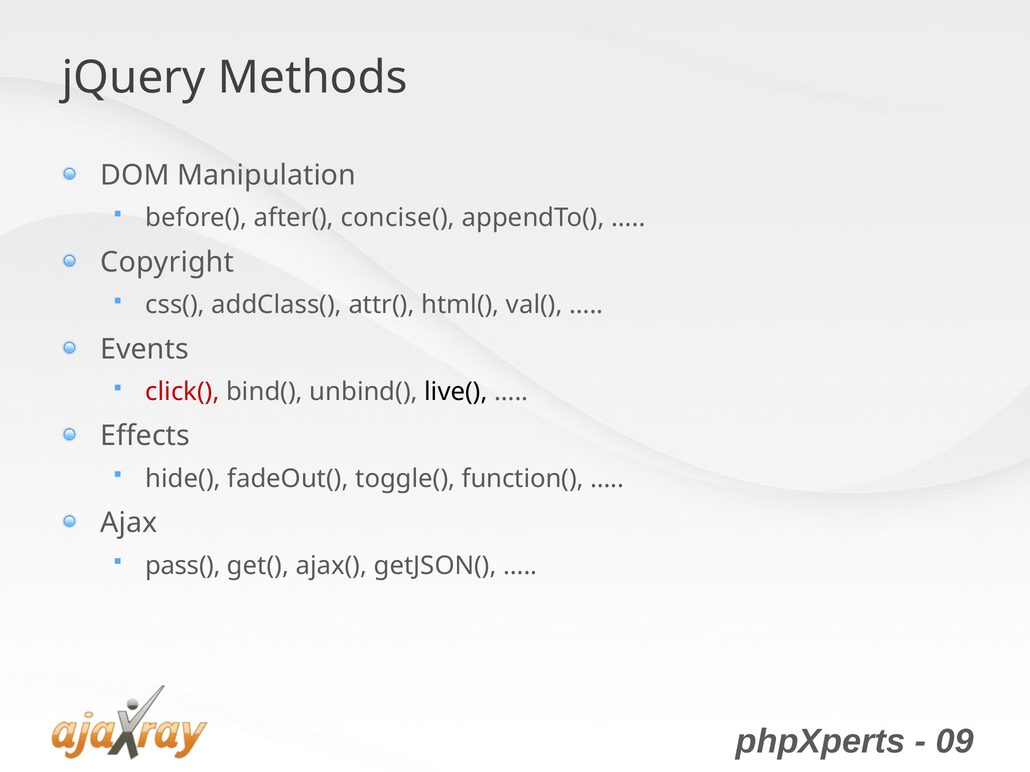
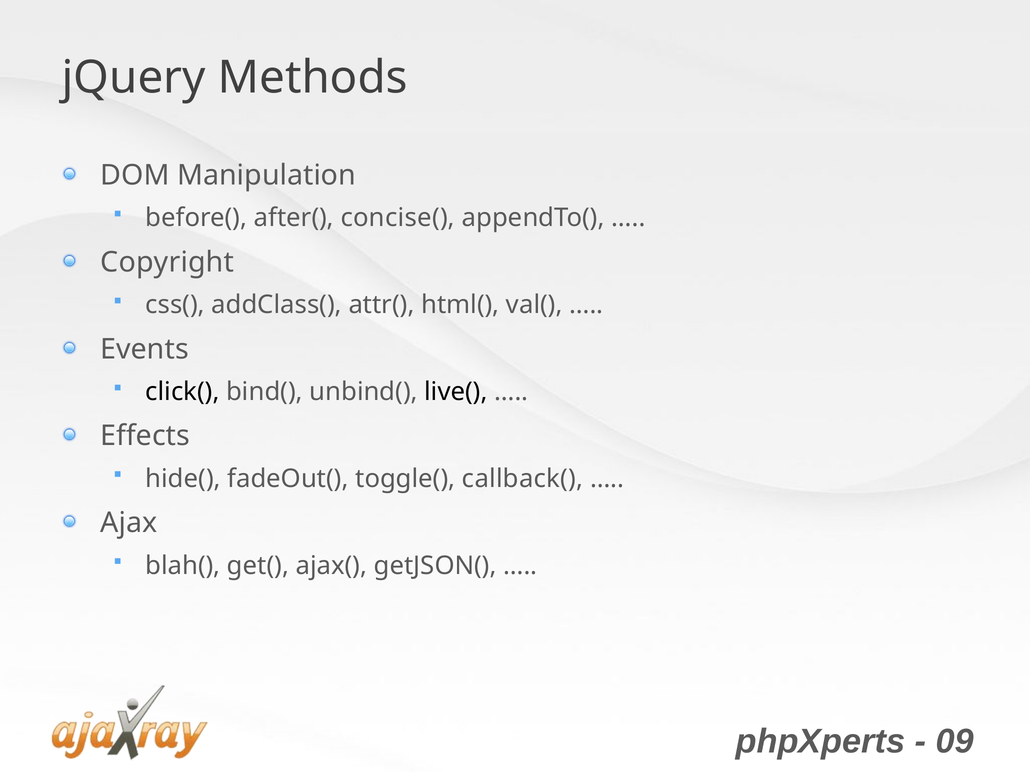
click( colour: red -> black (182, 392)
function(: function( -> callback( (523, 479)
pass(: pass( -> blah( (183, 566)
